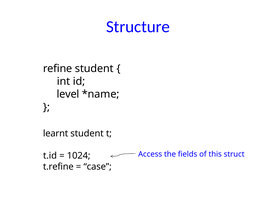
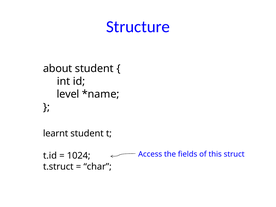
refine: refine -> about (58, 68)
t.refine: t.refine -> t.struct (58, 167)
case: case -> char (98, 167)
